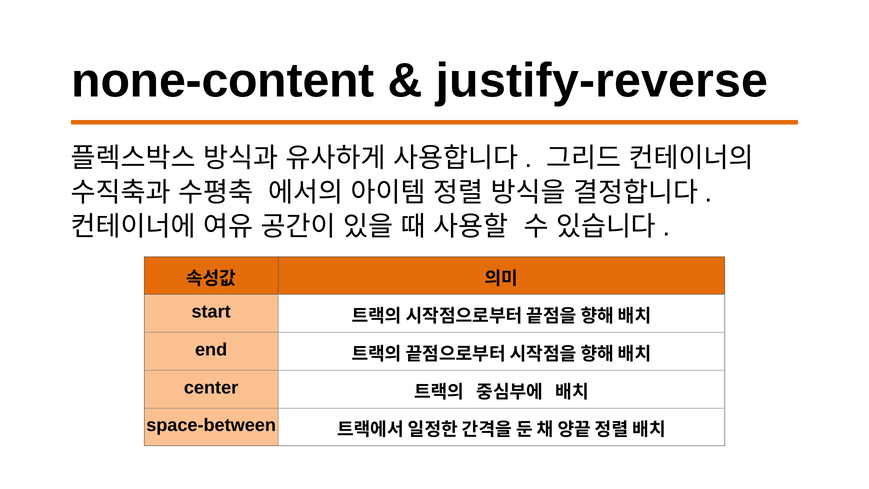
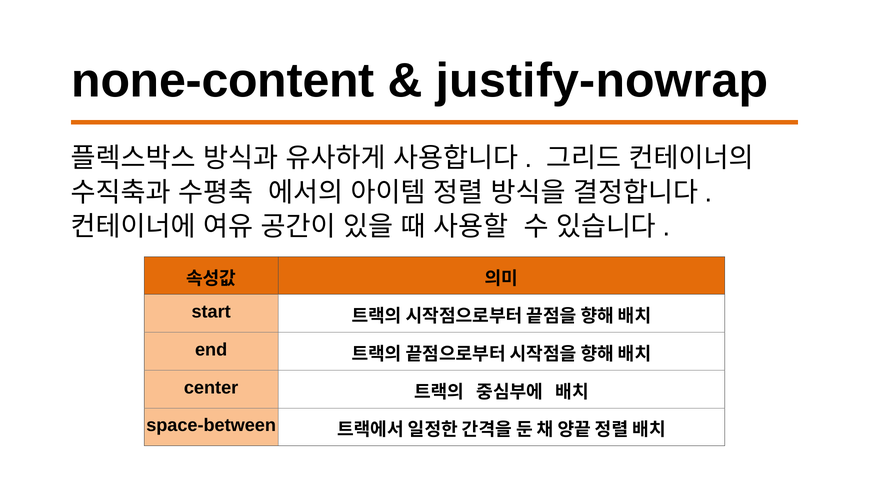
justify-reverse: justify-reverse -> justify-nowrap (602, 81)
